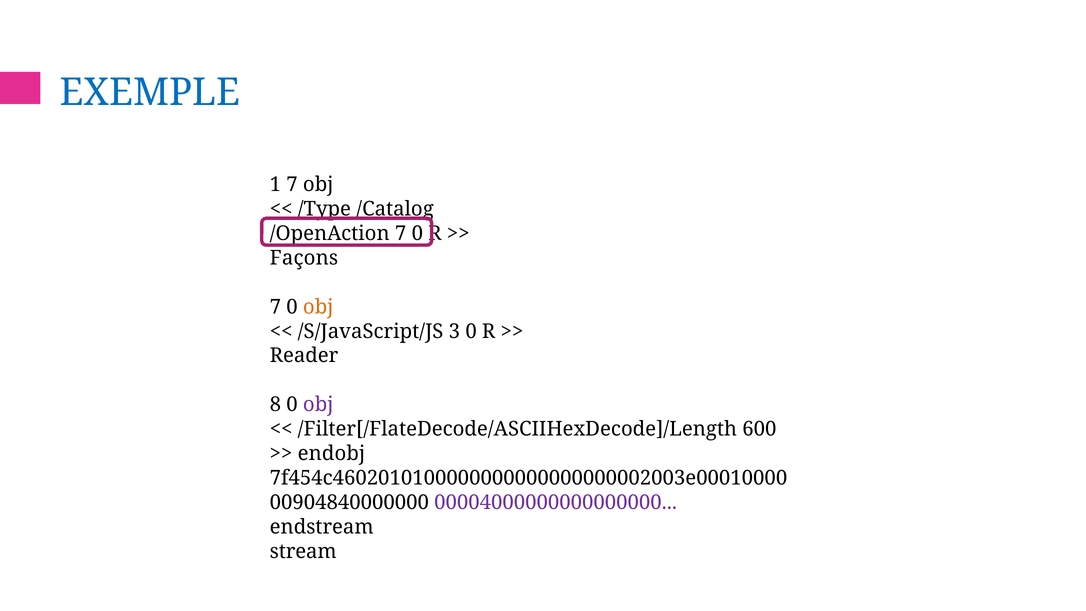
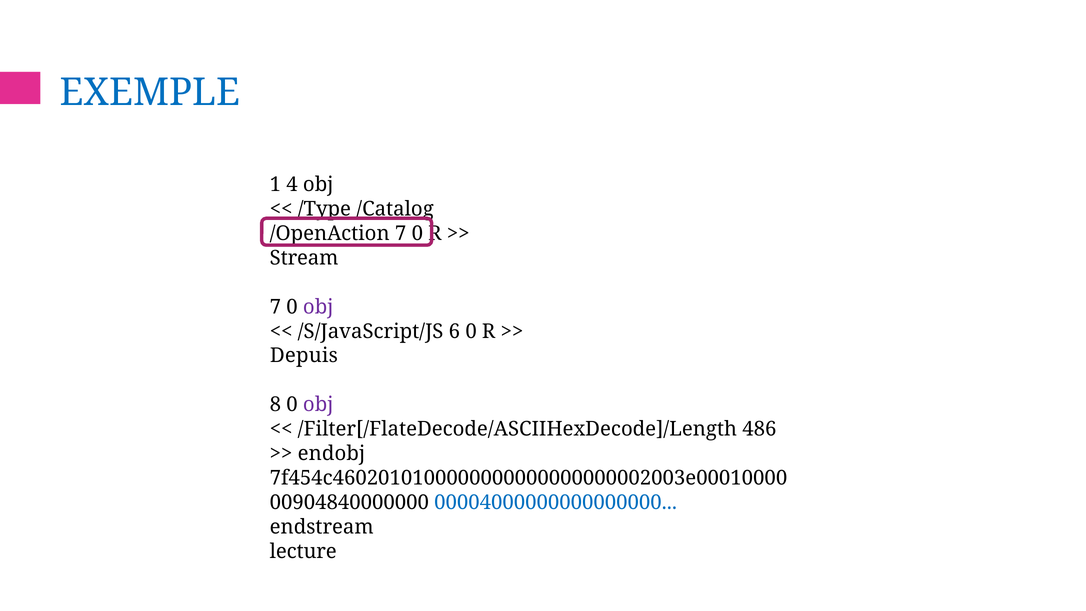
1 7: 7 -> 4 (292, 185)
Façons: Façons -> Stream (304, 258)
obj colour: orange -> purple (318, 307)
3: 3 -> 6 (454, 331)
Reader: Reader -> Depuis (304, 356)
600: 600 -> 486 (759, 429)
00004000000000000000 colour: purple -> blue (556, 502)
stream: stream -> lecture (303, 551)
